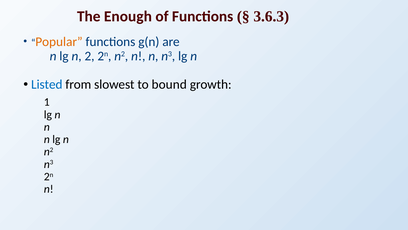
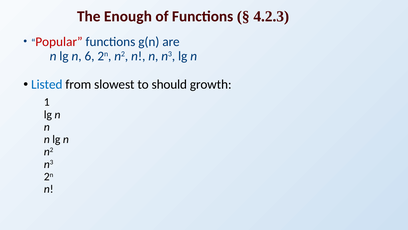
3.6.3: 3.6.3 -> 4.2.3 (271, 16)
Popular colour: orange -> red (59, 42)
2: 2 -> 6 (89, 56)
bound: bound -> should (169, 84)
